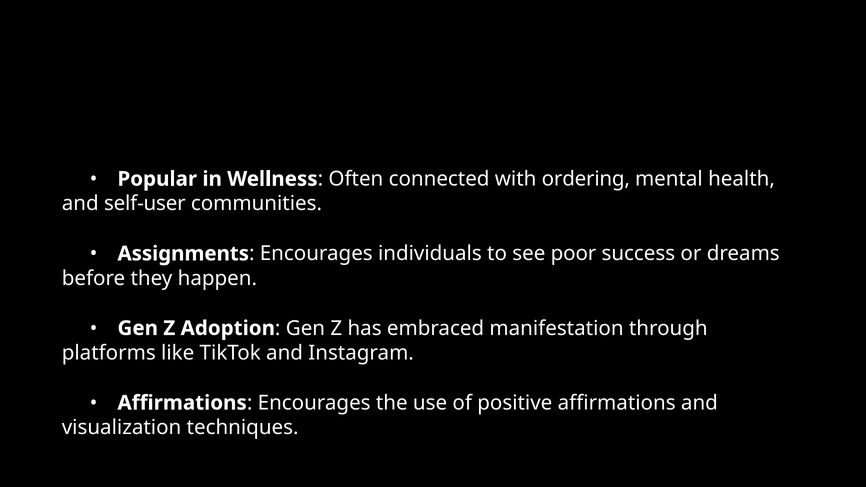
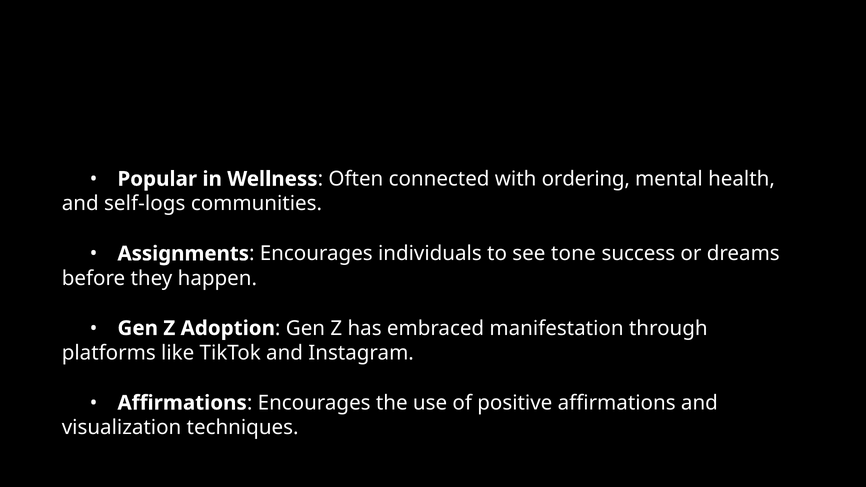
self-user: self-user -> self-logs (145, 204)
poor: poor -> tone (573, 254)
